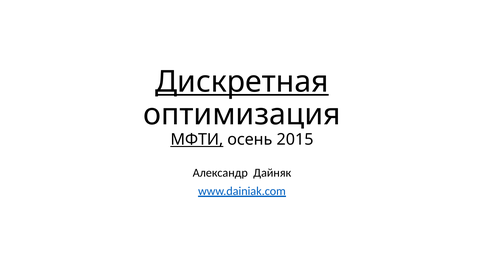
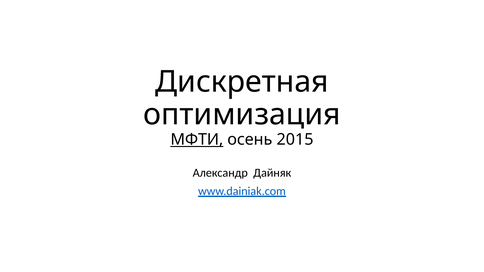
Дискретная underline: present -> none (242, 82)
